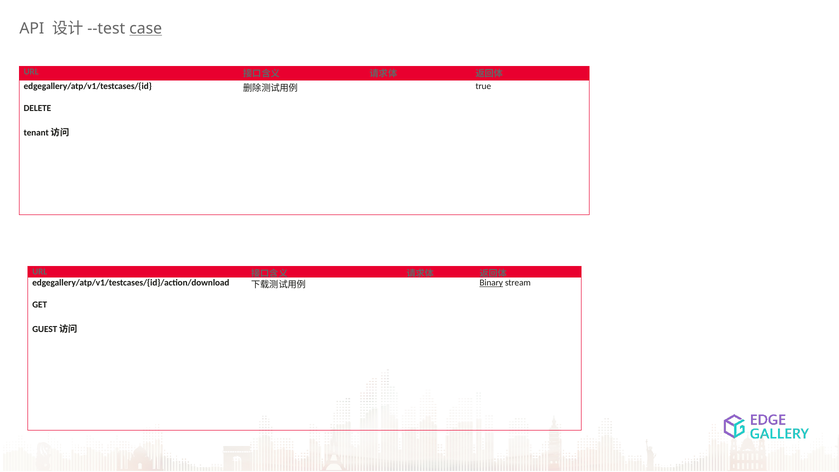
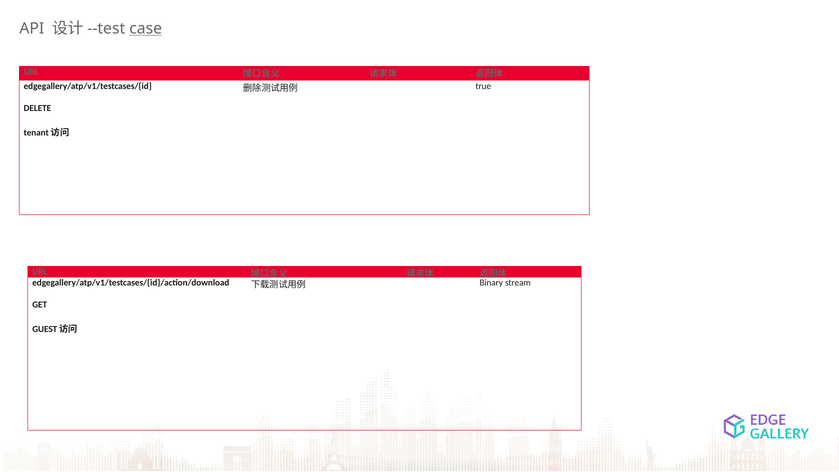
Binary underline: present -> none (491, 283)
